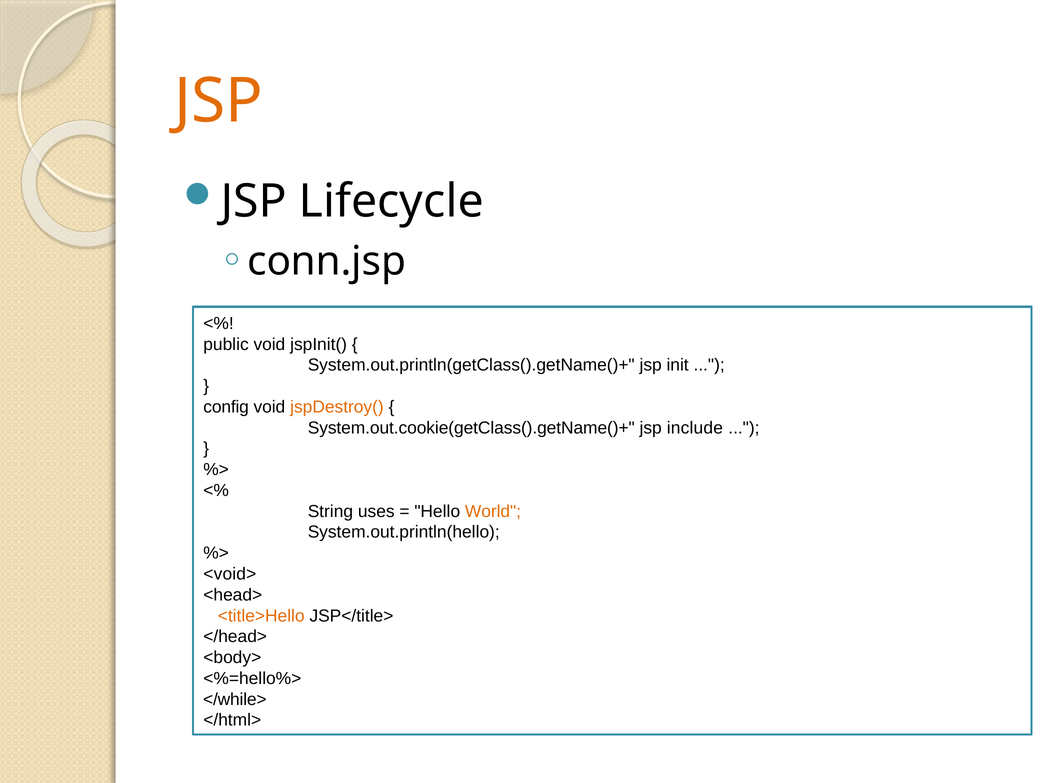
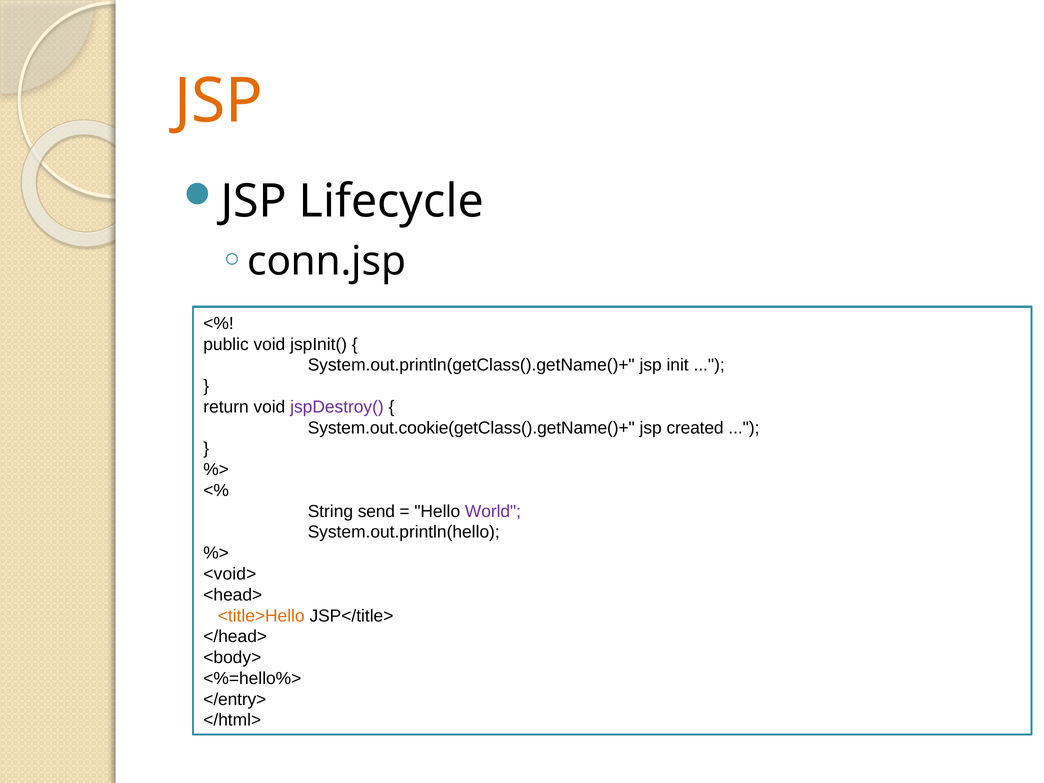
config: config -> return (226, 407)
jspDestroy( colour: orange -> purple (337, 407)
include: include -> created (695, 428)
uses: uses -> send (376, 511)
World colour: orange -> purple (493, 511)
</while>: </while> -> </entry> (235, 699)
